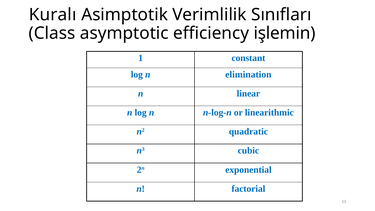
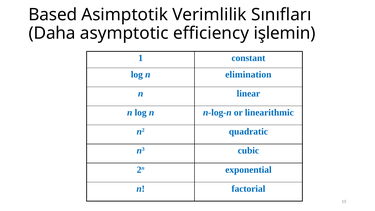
Kuralı: Kuralı -> Based (53, 15)
Class: Class -> Daha (52, 33)
